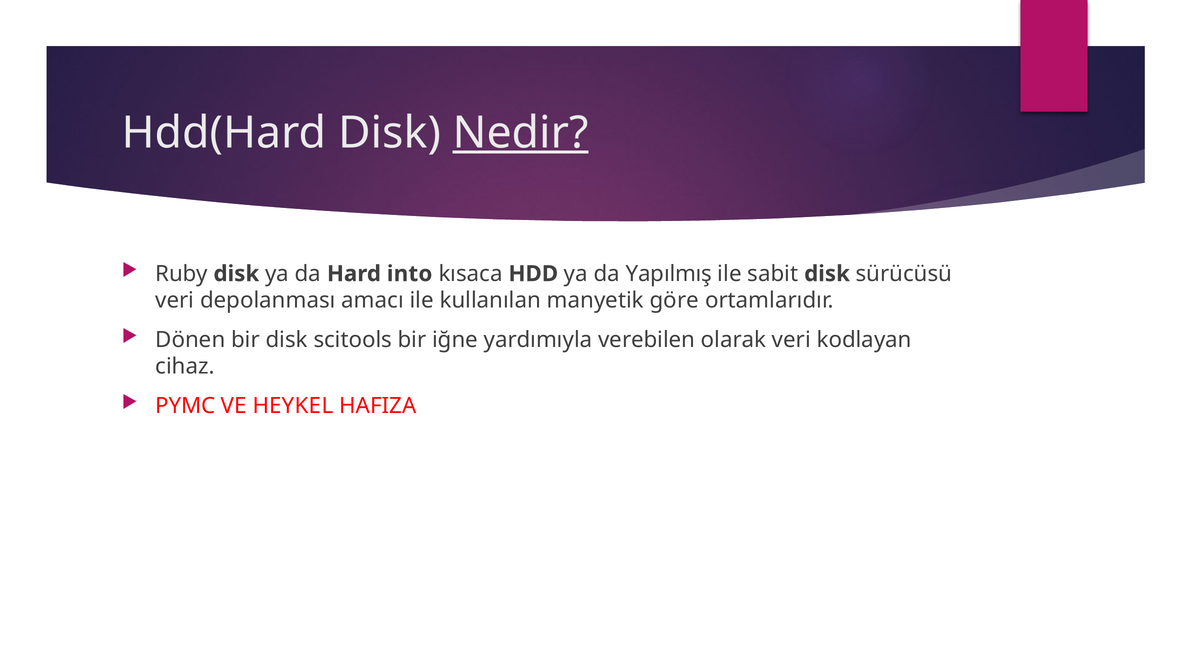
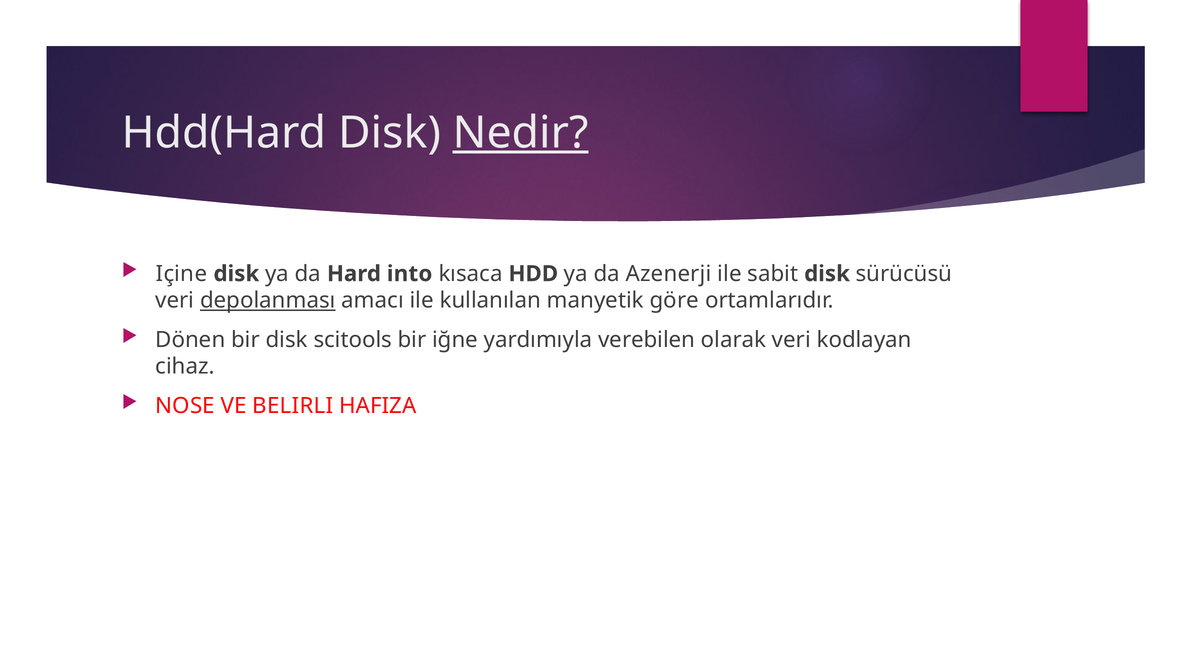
Ruby: Ruby -> Içine (181, 274)
Yapılmış: Yapılmış -> Azenerji (669, 274)
depolanması underline: none -> present (268, 301)
PYMC: PYMC -> NOSE (185, 406)
HEYKEL: HEYKEL -> BELIRLI (293, 406)
